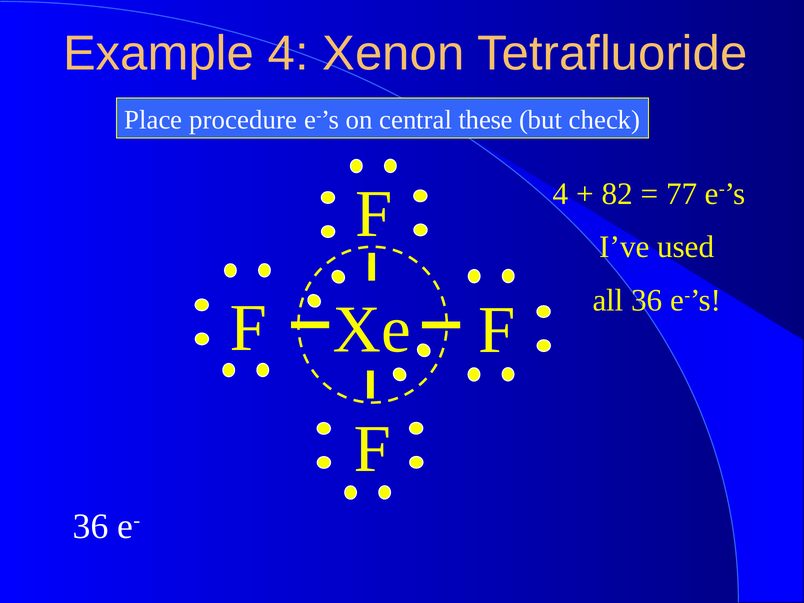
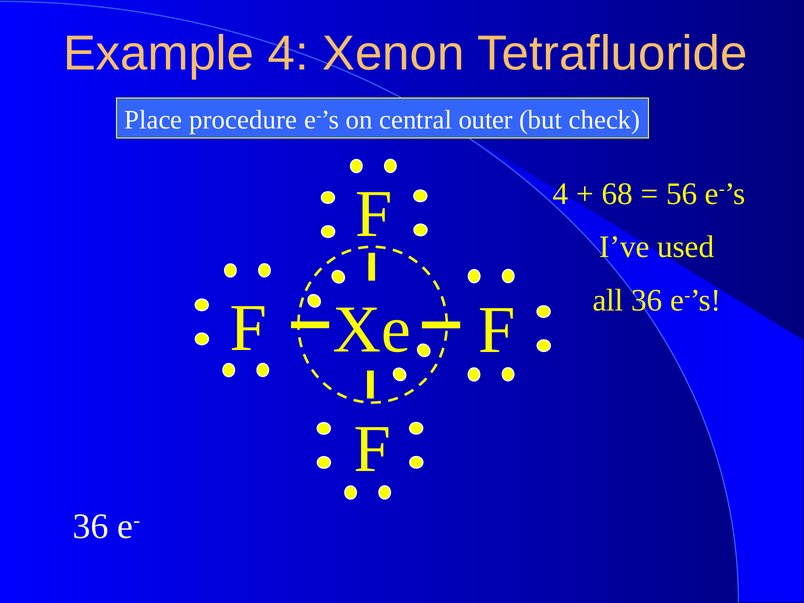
these: these -> outer (486, 120)
82: 82 -> 68 (617, 194)
77: 77 -> 56 (682, 194)
